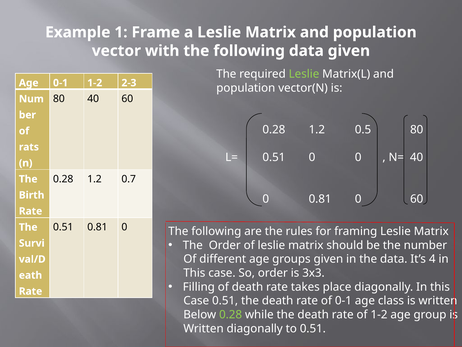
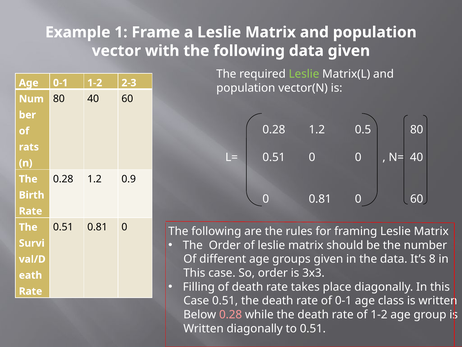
0.7: 0.7 -> 0.9 (129, 179)
4: 4 -> 8 (432, 259)
0.28 colour: light green -> pink (231, 314)
